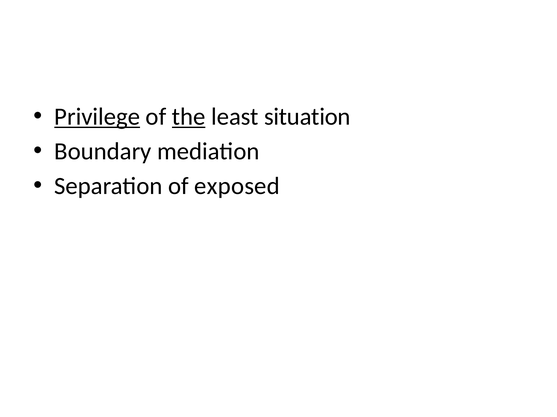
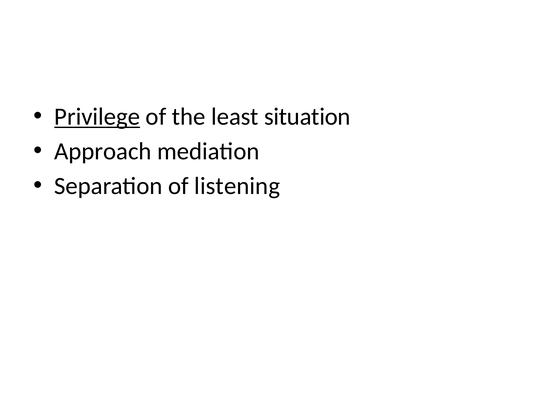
the underline: present -> none (189, 117)
Boundary: Boundary -> Approach (103, 152)
exposed: exposed -> listening (237, 186)
